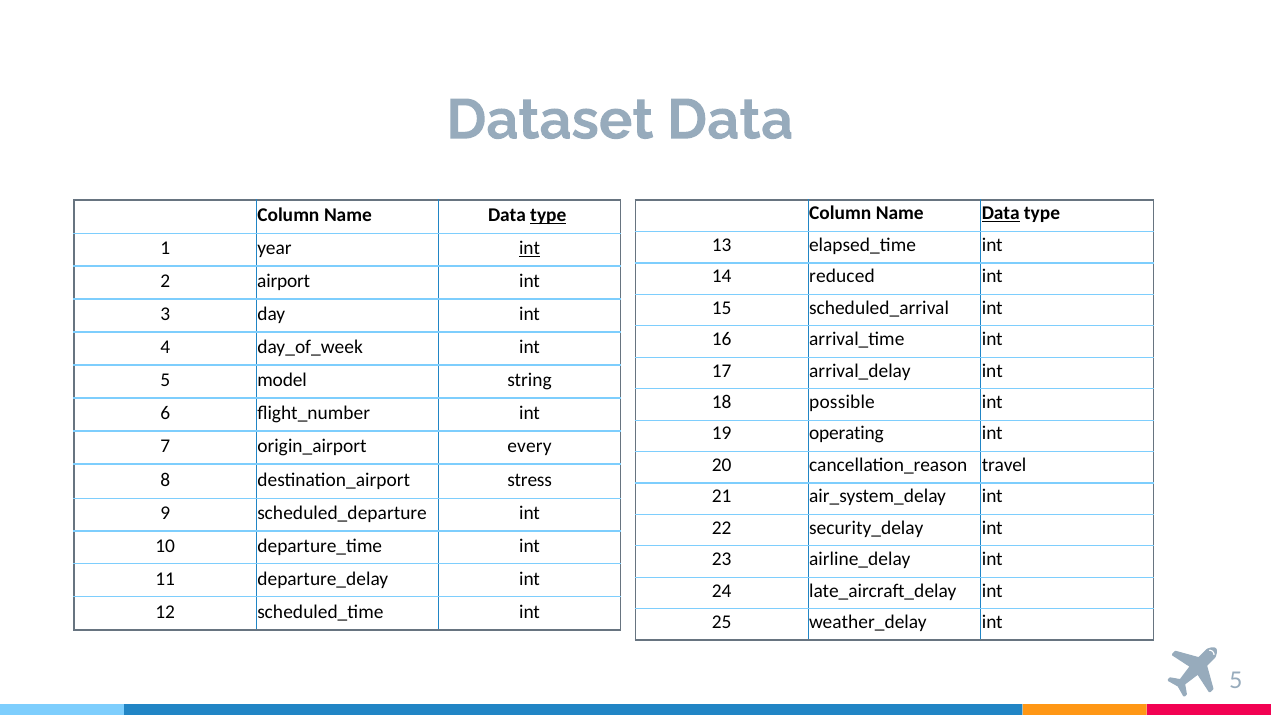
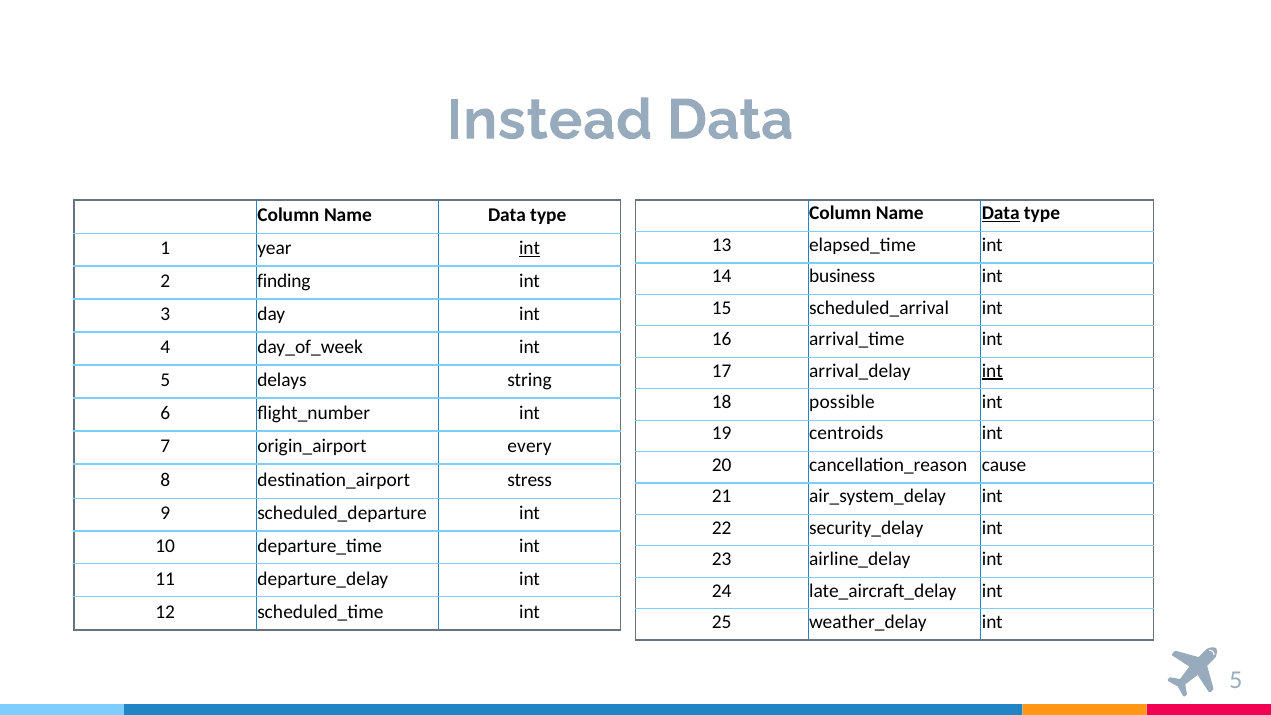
Dataset: Dataset -> Instead (549, 120)
type underline: present -> none (548, 215)
reduced: reduced -> business (842, 276)
airport: airport -> finding (284, 281)
int underline: none -> present (992, 371)
model: model -> delays (282, 380)
operating: operating -> centroids (846, 433)
travel: travel -> cause (1004, 465)
